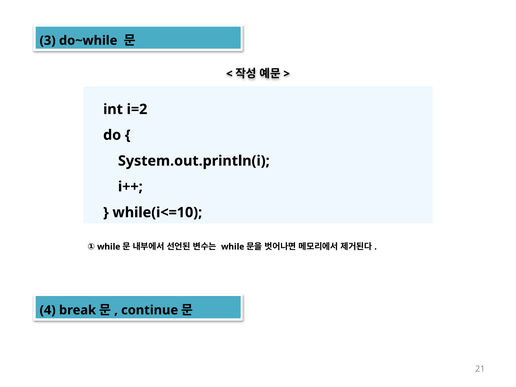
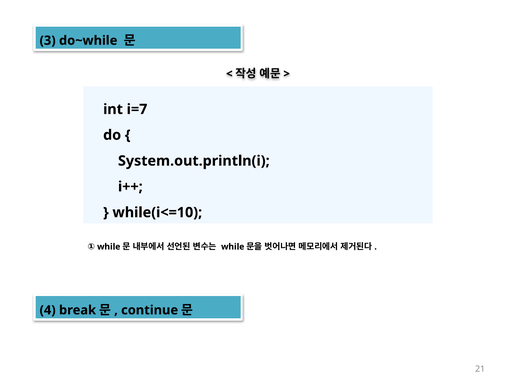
i=2: i=2 -> i=7 (137, 109)
